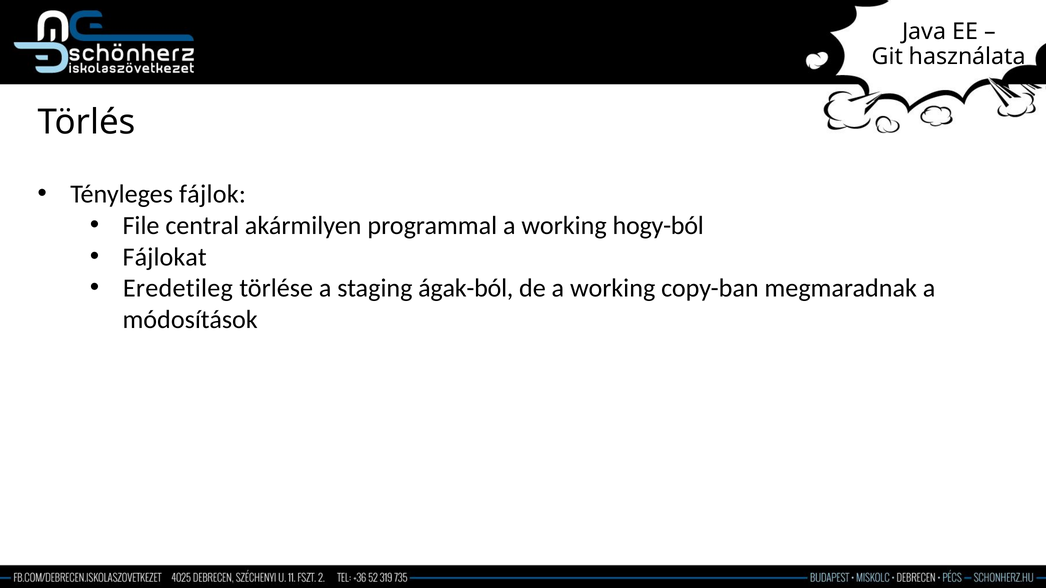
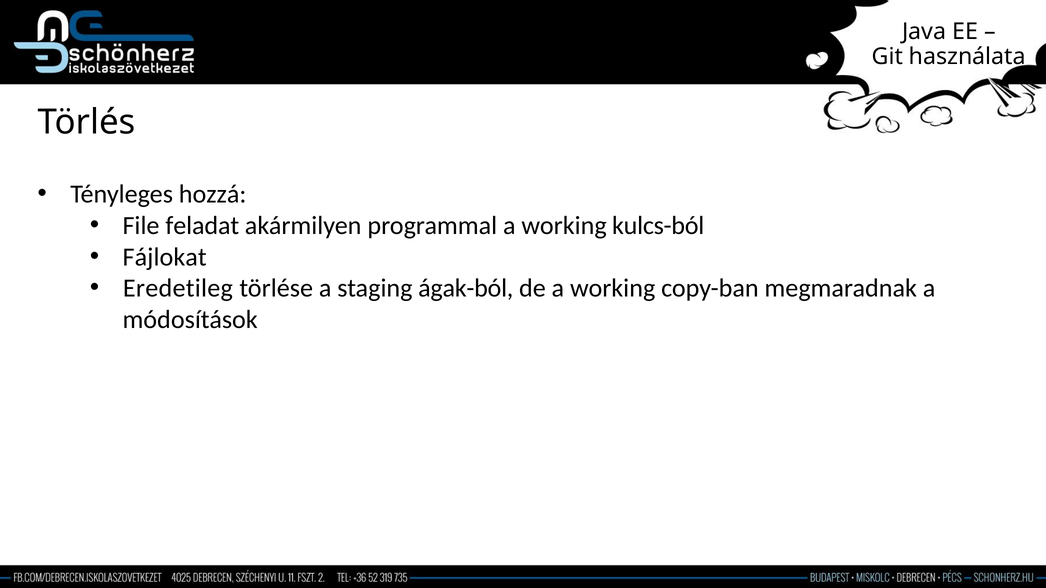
fájlok: fájlok -> hozzá (213, 194)
central: central -> feladat (202, 226)
hogy-ból: hogy-ból -> kulcs-ból (658, 226)
